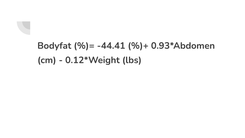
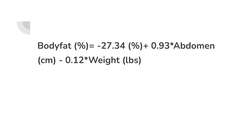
-44.41: -44.41 -> -27.34 (111, 46)
